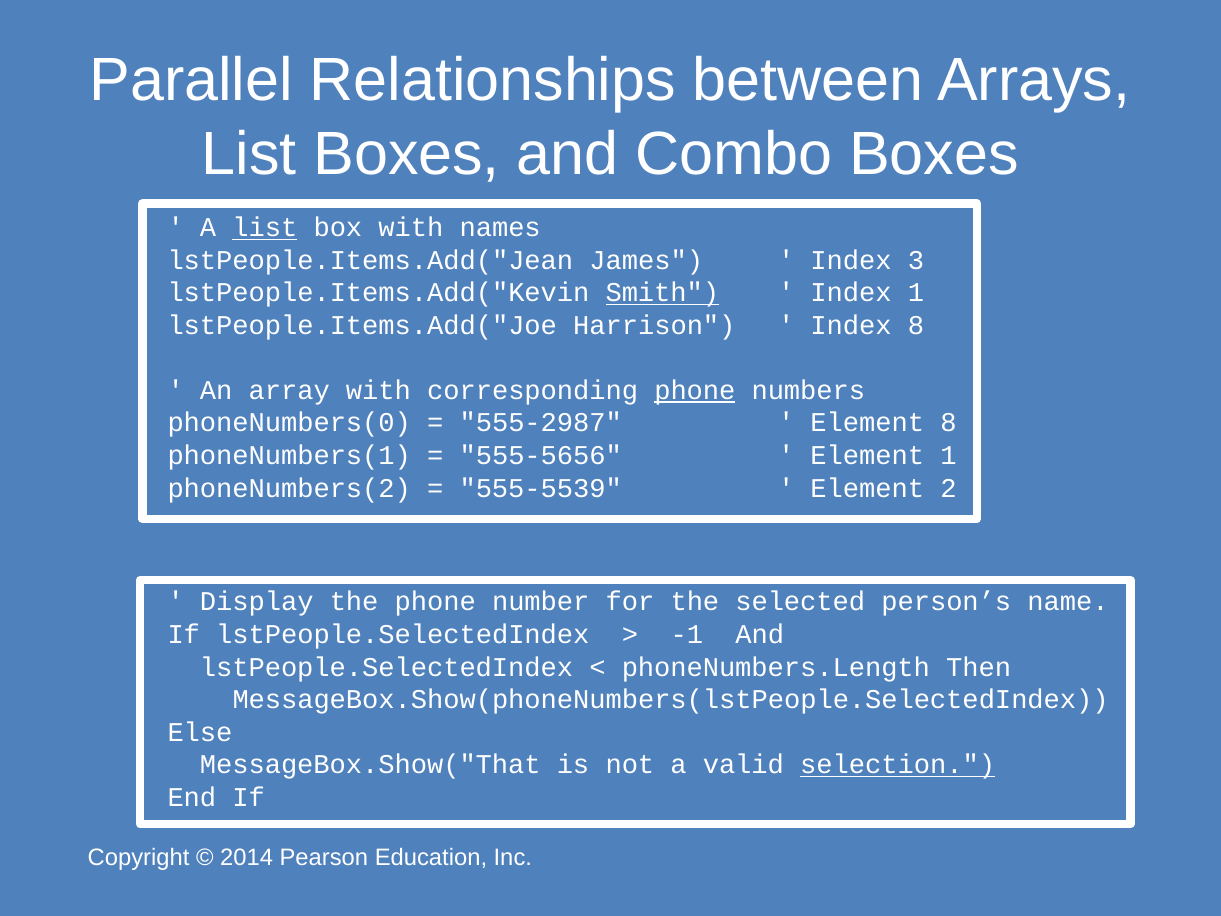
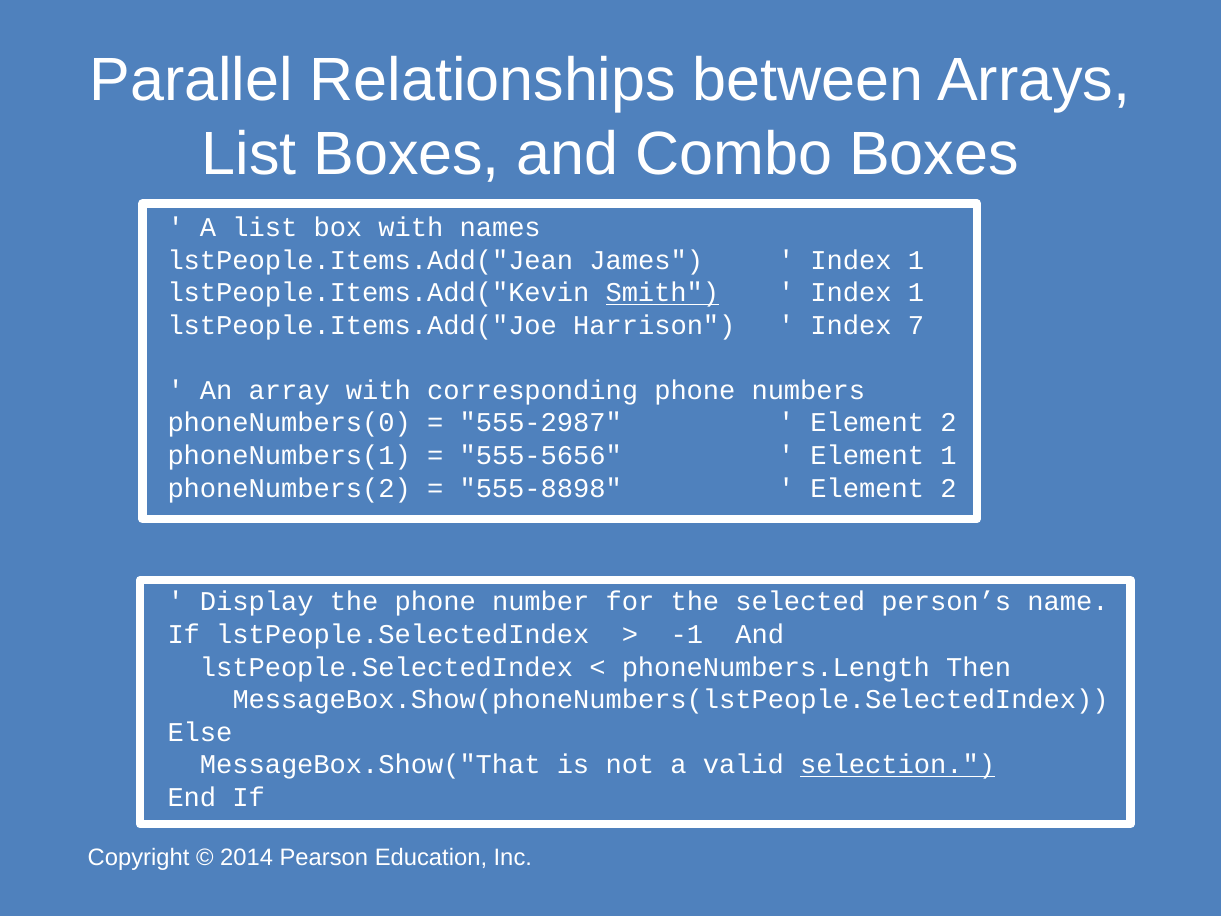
list underline: present -> none (265, 228)
3: 3 -> 1 (916, 260)
Index 8: 8 -> 7 (916, 325)
phone underline: present -> none (695, 390)
8: 8 -> 2 (948, 423)
555-5539: 555-5539 -> 555-8898 (541, 488)
